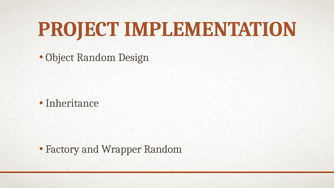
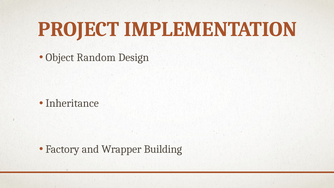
Wrapper Random: Random -> Building (163, 149)
